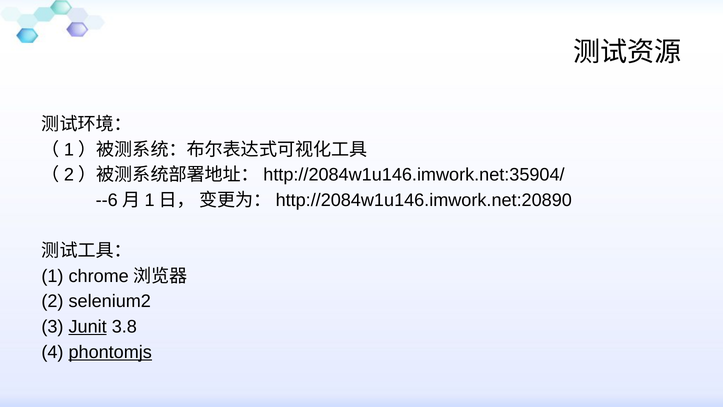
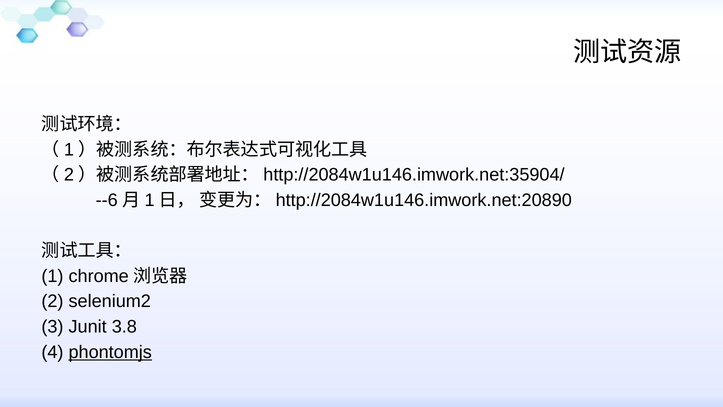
Junit underline: present -> none (88, 327)
